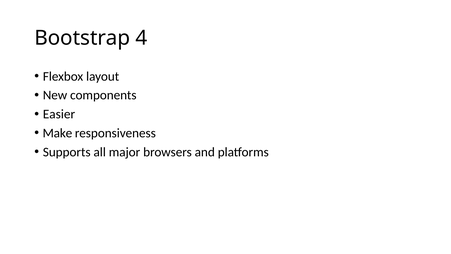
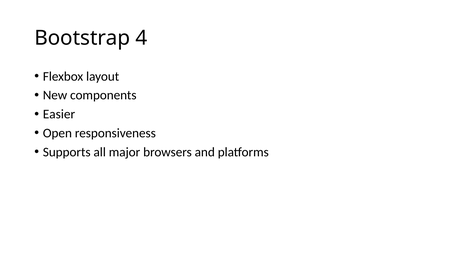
Make: Make -> Open (57, 133)
